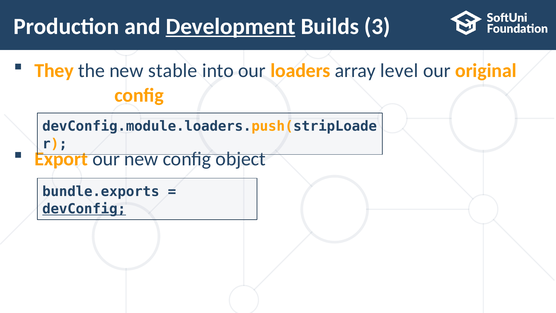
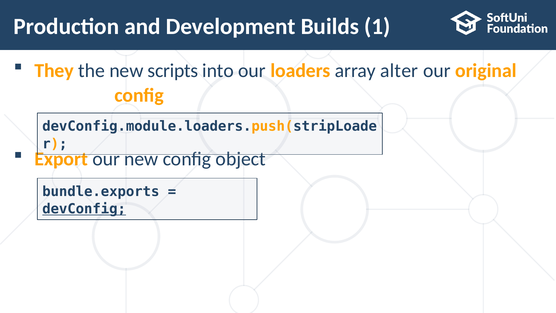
Development underline: present -> none (231, 26)
3: 3 -> 1 (377, 26)
stable: stable -> scripts (173, 71)
level: level -> alter (399, 71)
